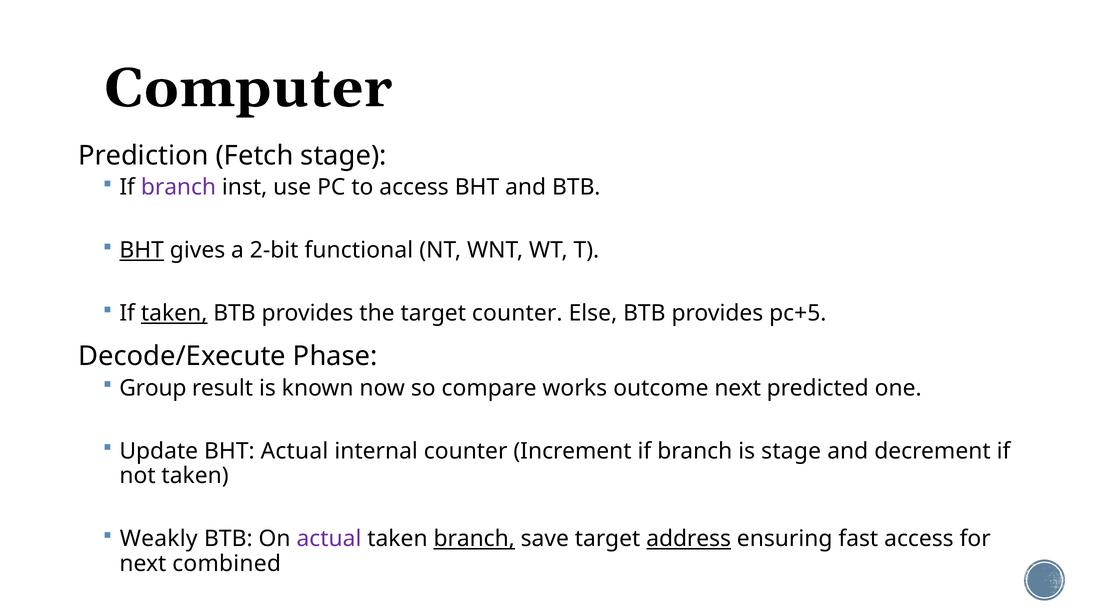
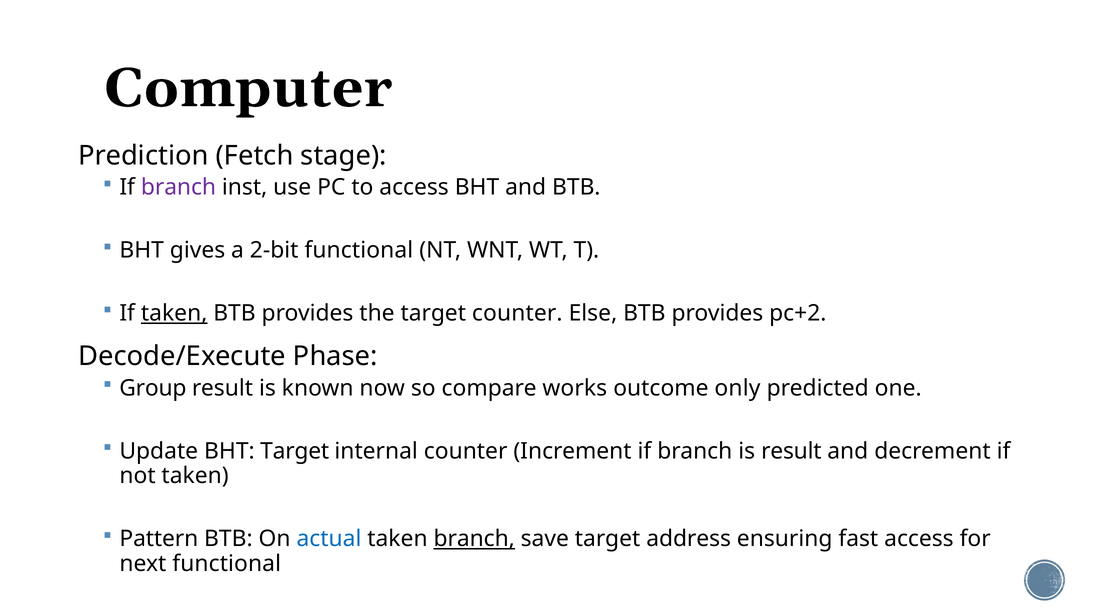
BHT underline: present -> none (142, 250)
pc+5: pc+5 -> pc+2 (798, 313)
outcome next: next -> only (737, 388)
BHT Actual: Actual -> Target (295, 451)
is stage: stage -> result (791, 451)
Weakly: Weakly -> Pattern (159, 539)
actual colour: purple -> blue (329, 539)
address underline: present -> none (689, 539)
next combined: combined -> functional (227, 563)
